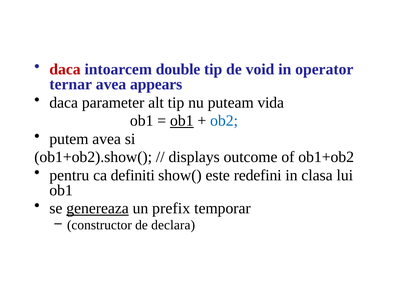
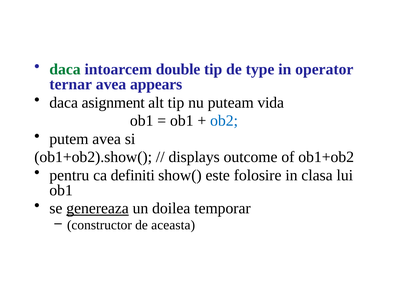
daca colour: red -> green (65, 69)
void: void -> type (260, 69)
parameter: parameter -> asignment (113, 103)
ob1 underline: present -> none (182, 121)
redefini: redefini -> folosire (258, 175)
prefix: prefix -> doilea (171, 209)
declara: declara -> aceasta (173, 225)
